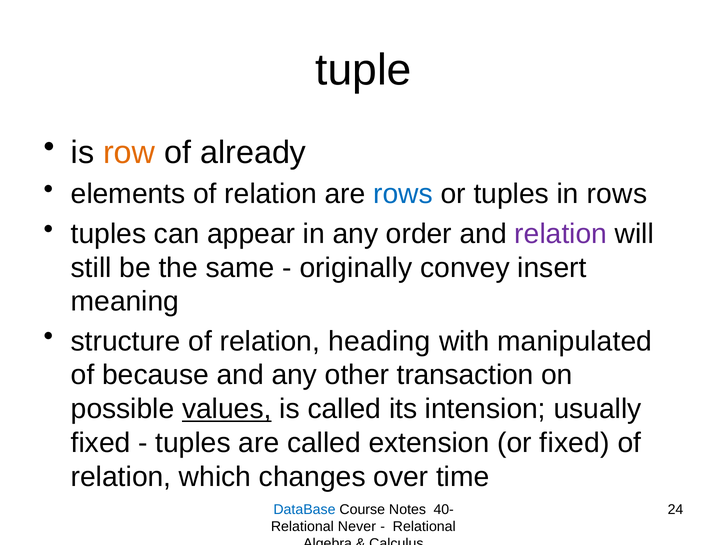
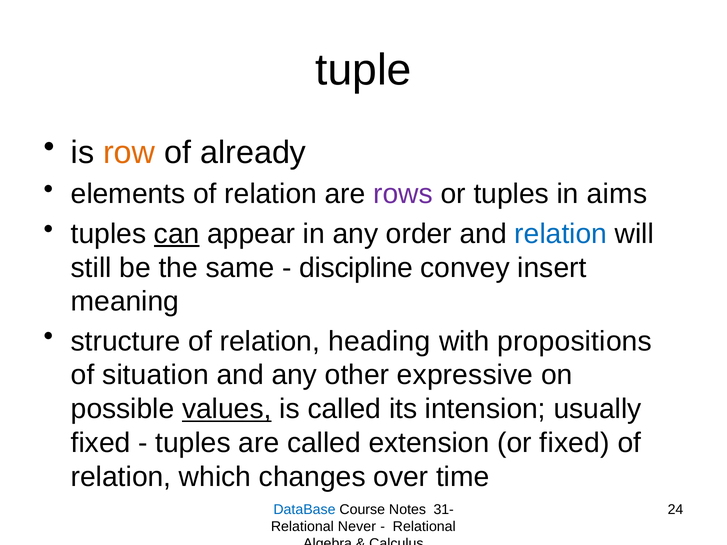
rows colour: blue -> purple (403, 194)
in rows: rows -> aims (617, 194)
can underline: none -> present (177, 234)
relation colour: purple -> blue (561, 234)
originally: originally -> discipline (356, 268)
manipulated: manipulated -> propositions (575, 341)
because: because -> situation (155, 375)
transaction: transaction -> expressive (465, 375)
40-: 40- -> 31- (444, 510)
